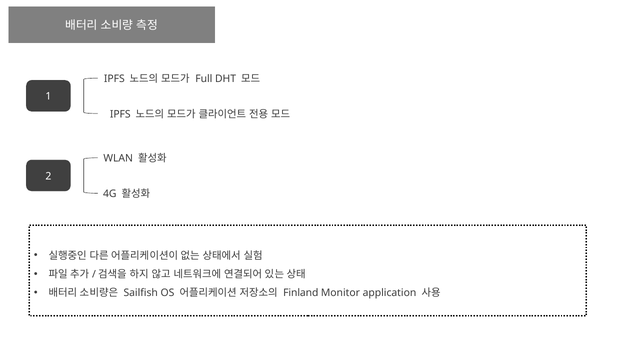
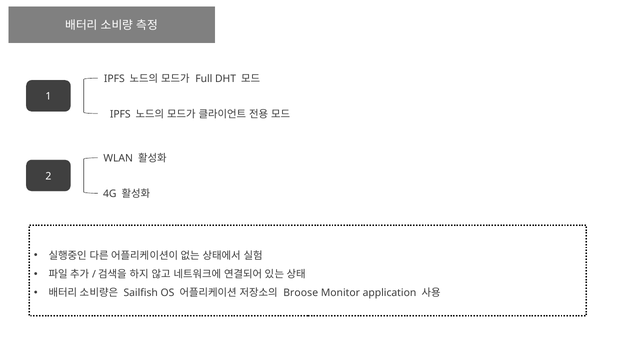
Finland: Finland -> Broose (301, 293)
